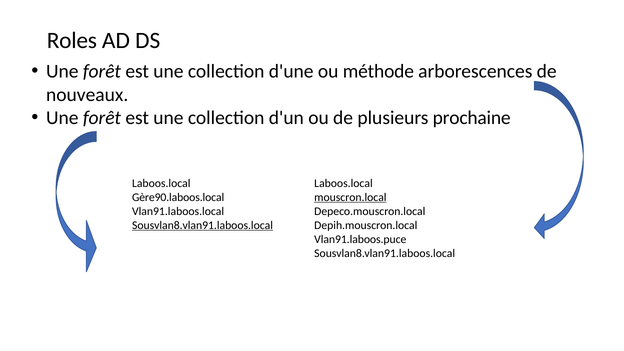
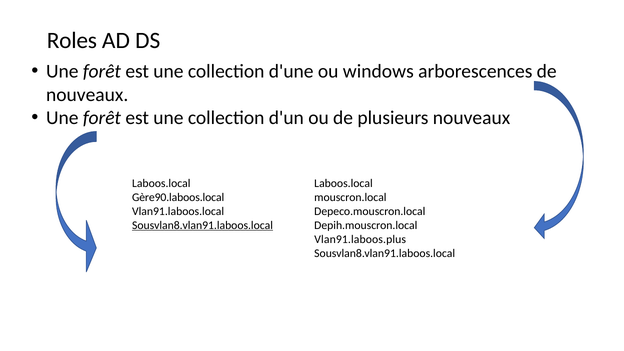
méthode: méthode -> windows (378, 71)
plusieurs prochaine: prochaine -> nouveaux (472, 118)
mouscron.local underline: present -> none (350, 197)
Vlan91.laboos.puce: Vlan91.laboos.puce -> Vlan91.laboos.plus (360, 239)
